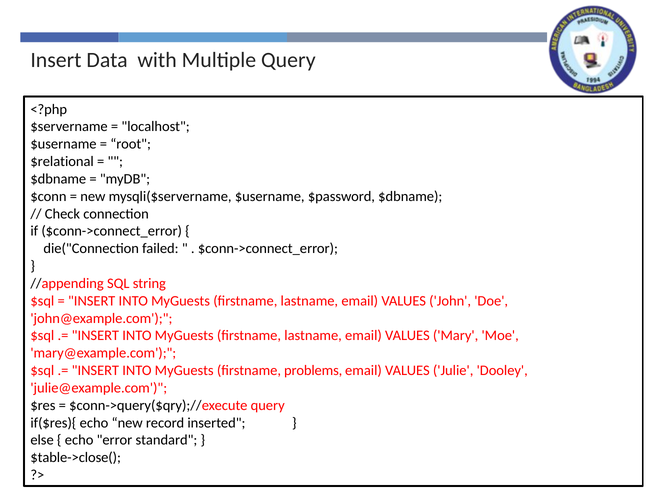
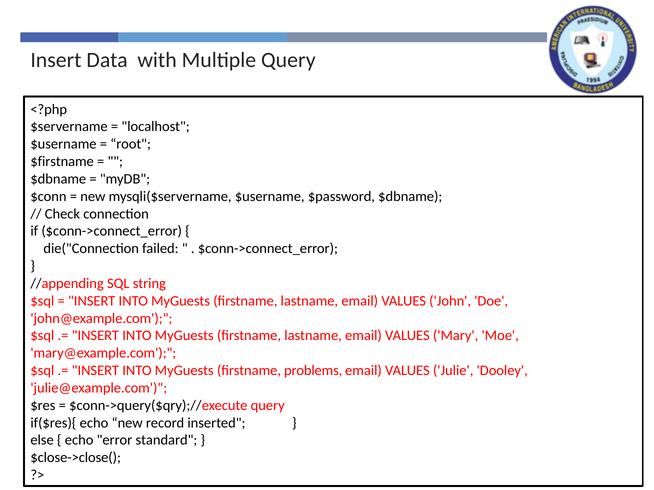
$relational: $relational -> $firstname (62, 162)
$table->close(: $table->close( -> $close->close( (76, 458)
